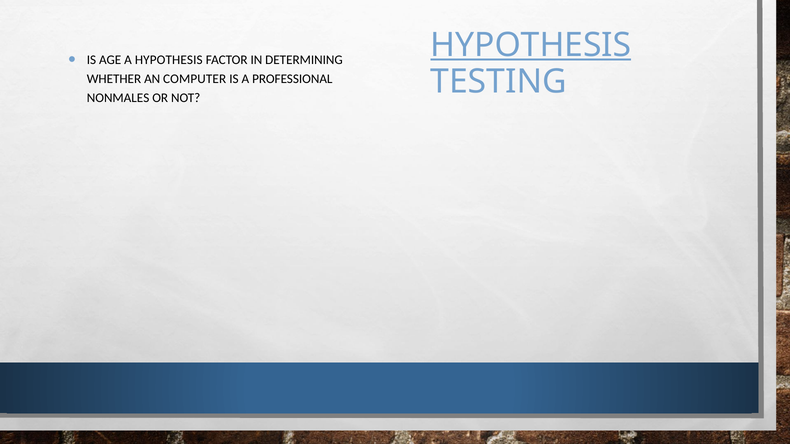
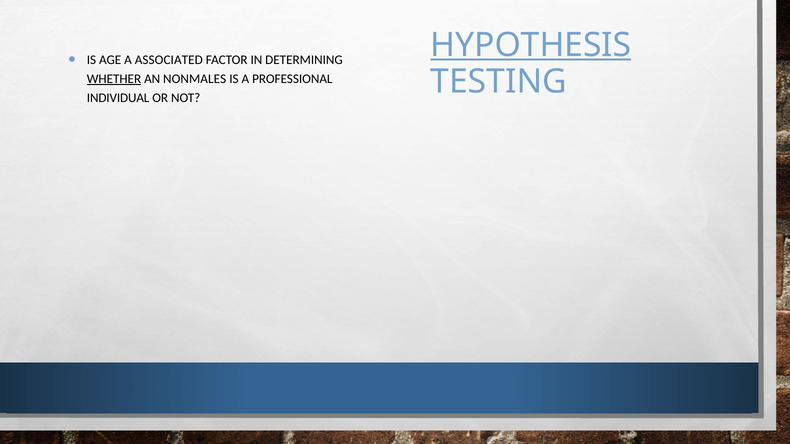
A HYPOTHESIS: HYPOTHESIS -> ASSOCIATED (169, 60)
WHETHER underline: none -> present (114, 79)
COMPUTER: COMPUTER -> NONMALES (195, 79)
NONMALES: NONMALES -> INDIVIDUAL (118, 98)
